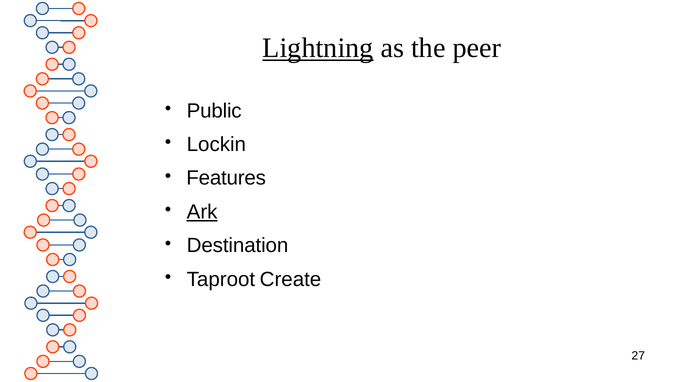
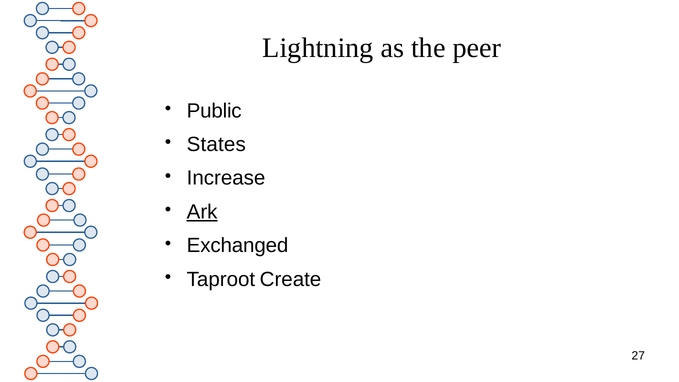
Lightning underline: present -> none (318, 48)
Lockin: Lockin -> States (216, 144)
Features: Features -> Increase (226, 178)
Destination: Destination -> Exchanged (238, 246)
